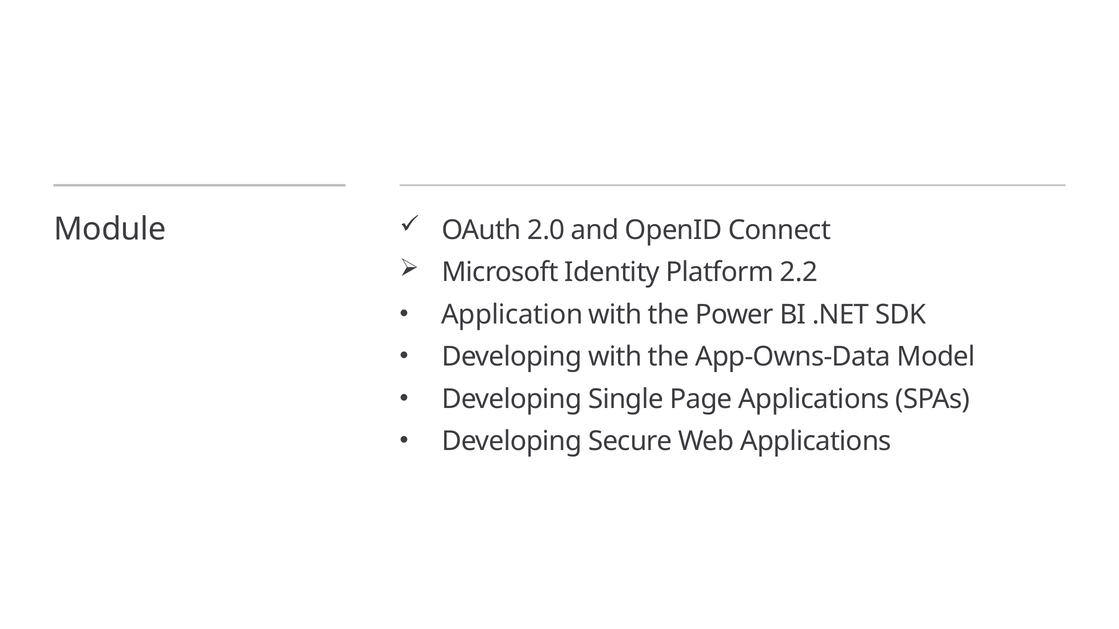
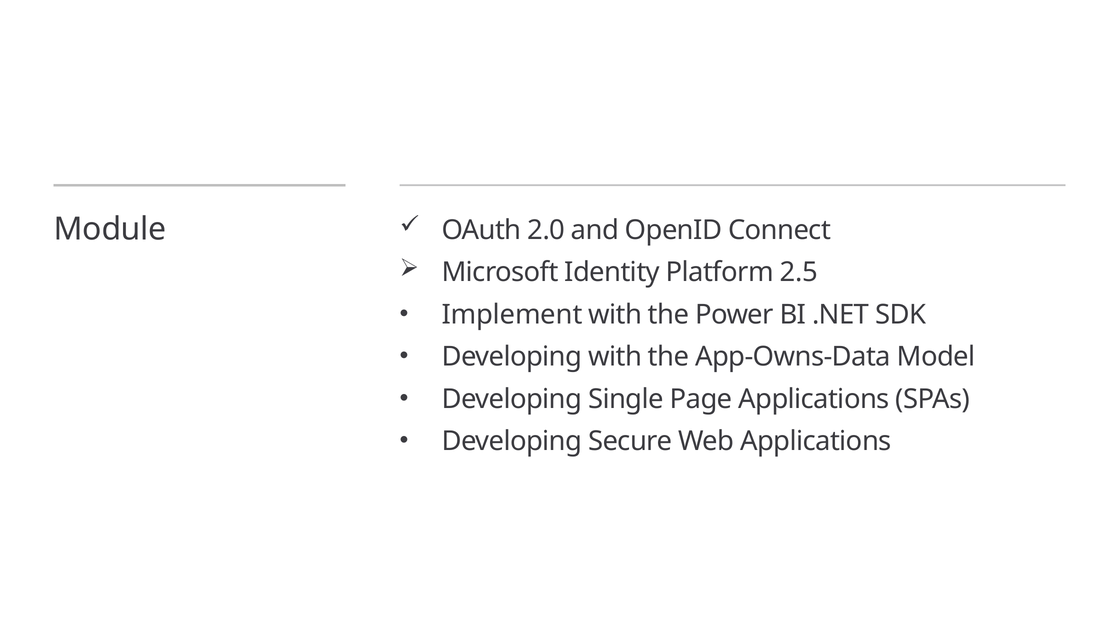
2.2: 2.2 -> 2.5 (799, 273)
Application: Application -> Implement (512, 315)
